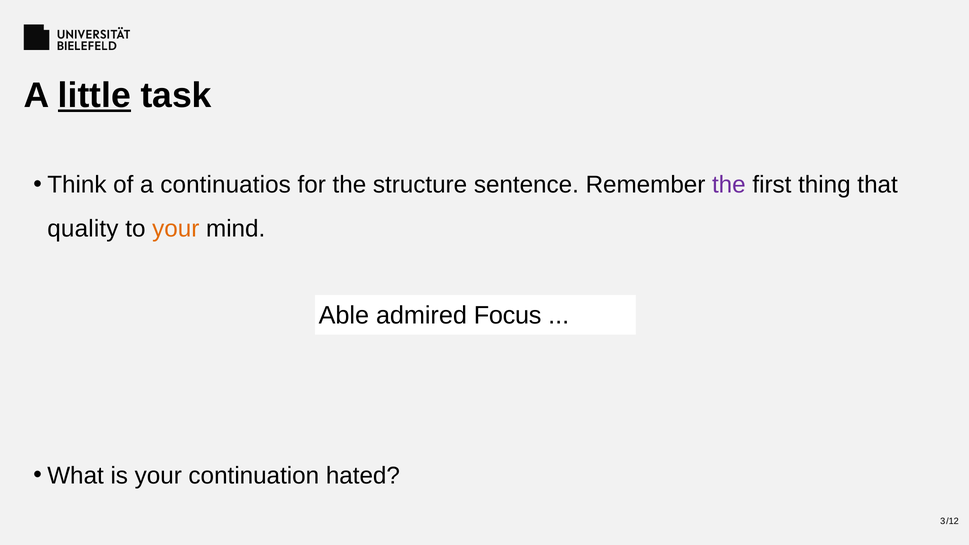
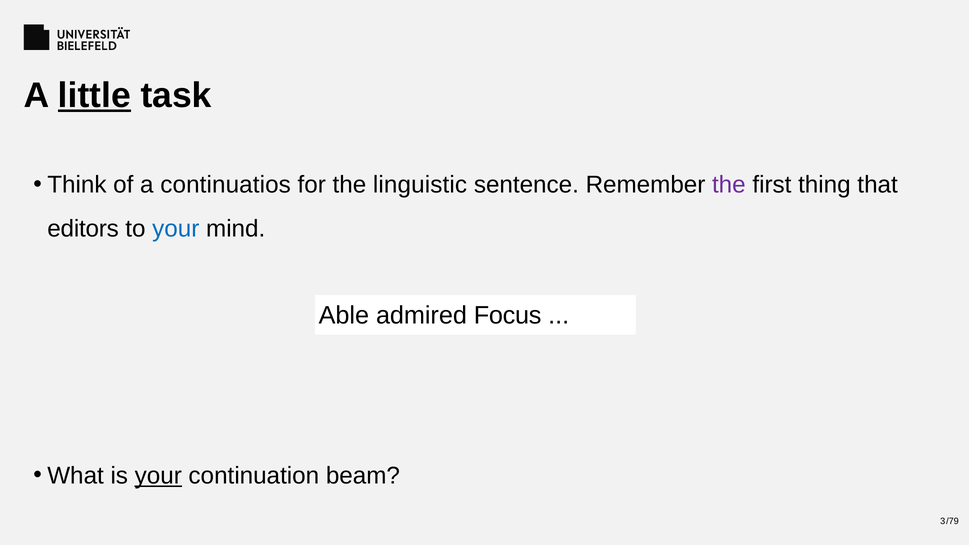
structure: structure -> linguistic (420, 185)
quality: quality -> editors (83, 229)
your colour: orange -> blue (176, 229)
your underline: none -> present (158, 476)
hated: hated -> beam (363, 476)
/12: /12 -> /79 (952, 521)
